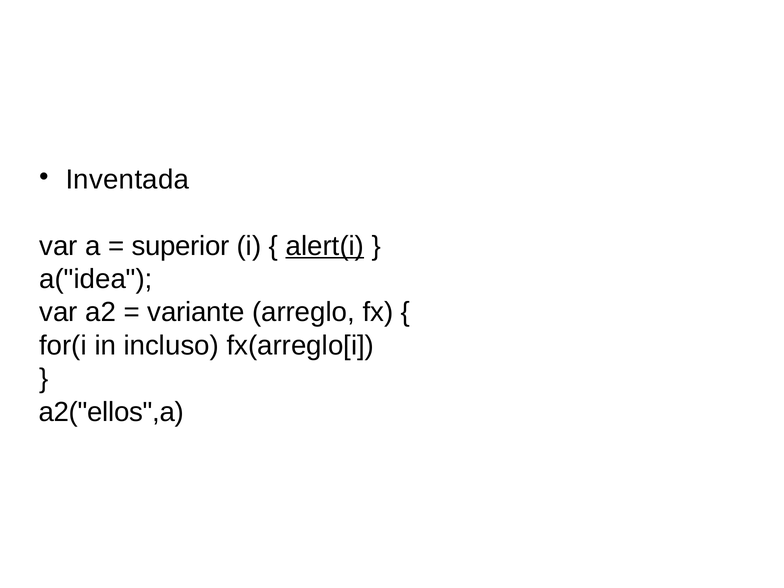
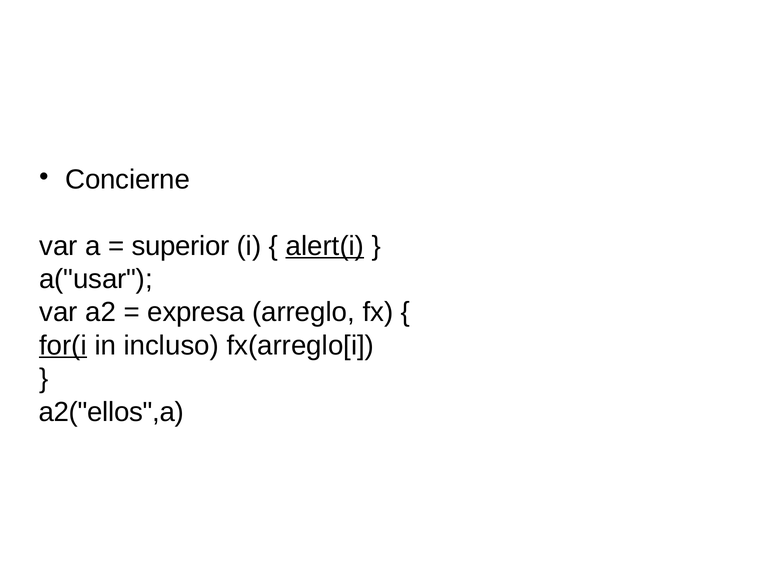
Inventada: Inventada -> Concierne (128, 180)
a("idea: a("idea -> a("usar (96, 279)
variante: variante -> expresa (196, 312)
for(i underline: none -> present (63, 346)
